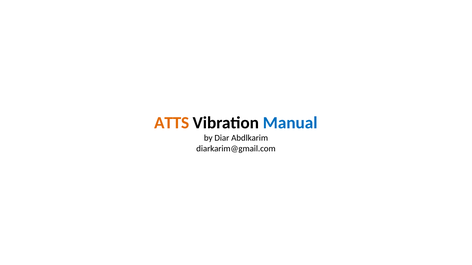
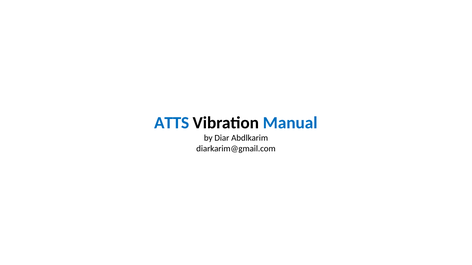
ATTS colour: orange -> blue (172, 123)
